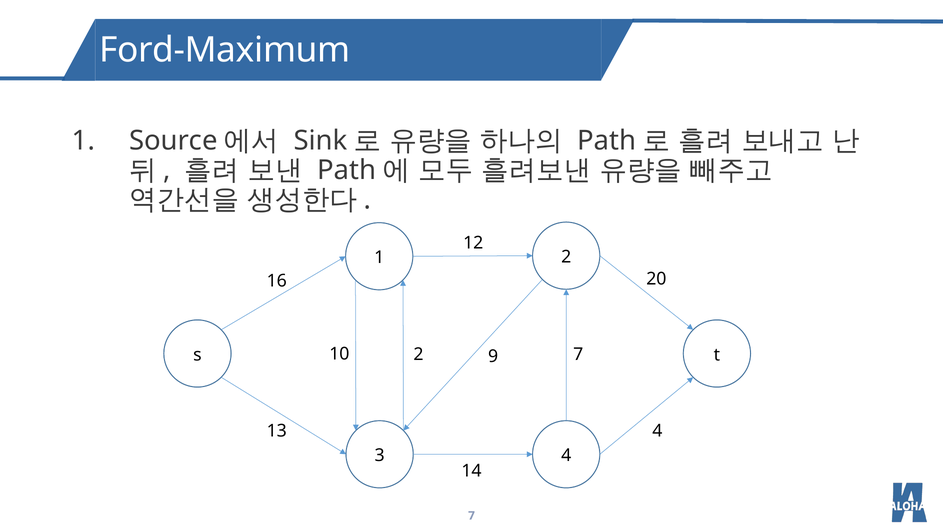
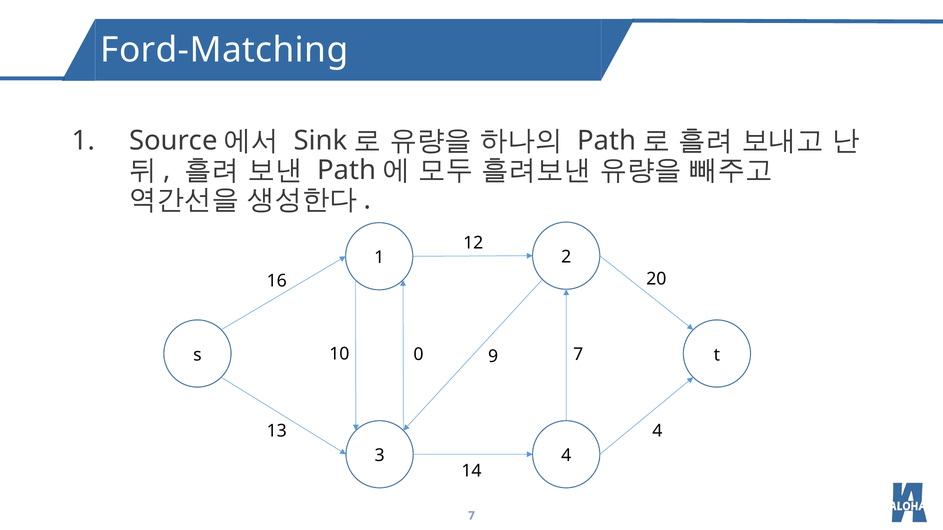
Ford-Maximum: Ford-Maximum -> Ford-Matching (224, 50)
10 2: 2 -> 0 (419, 355)
